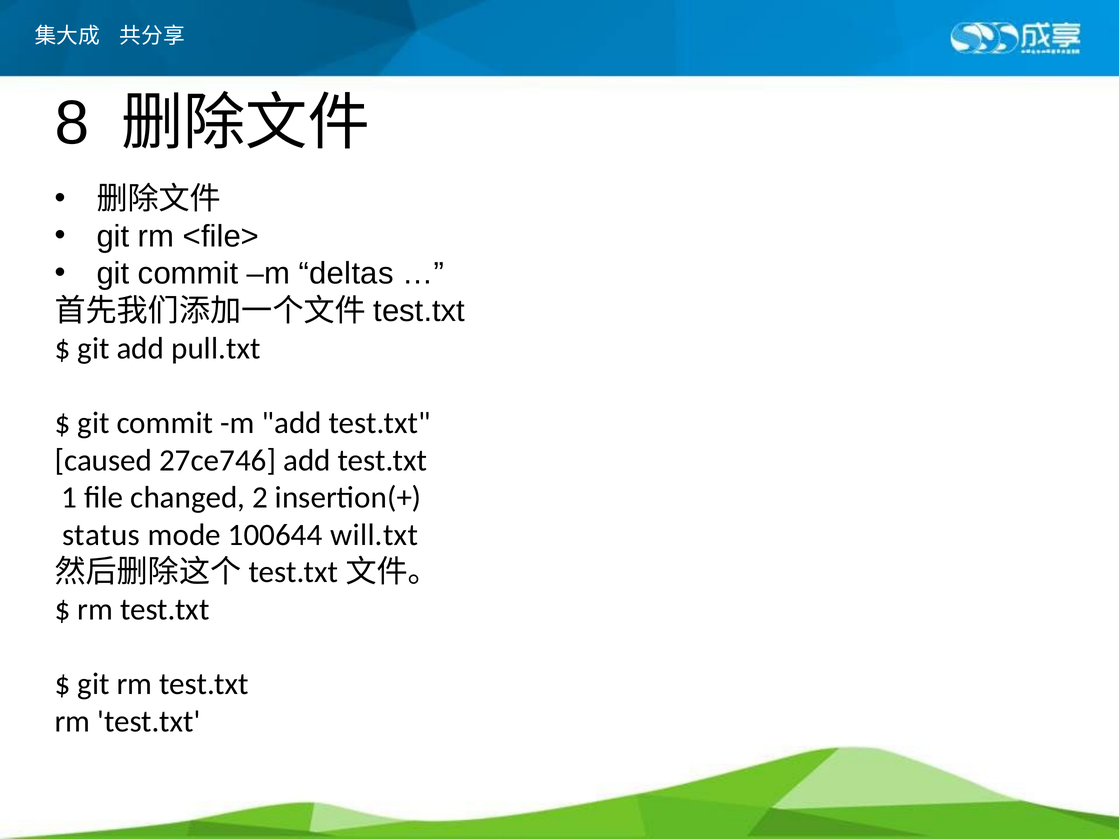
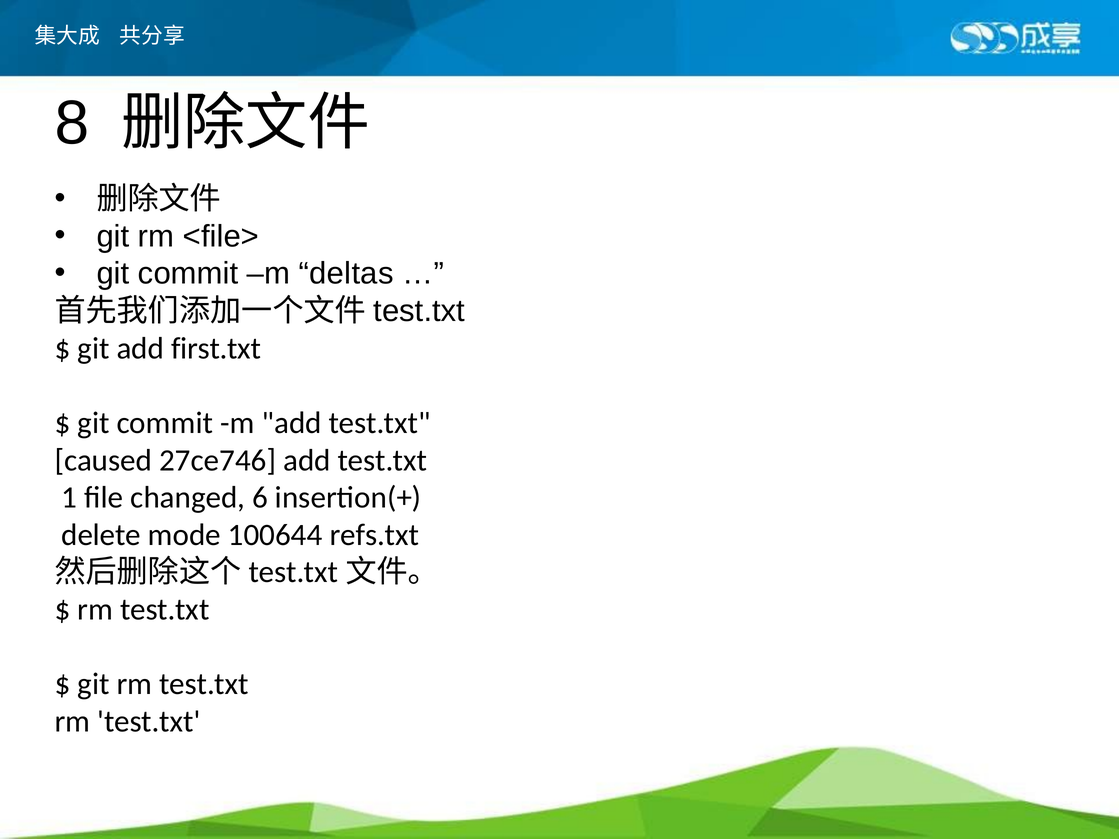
pull.txt: pull.txt -> first.txt (216, 348)
2: 2 -> 6 (260, 498)
status: status -> delete (101, 535)
will.txt: will.txt -> refs.txt (374, 535)
